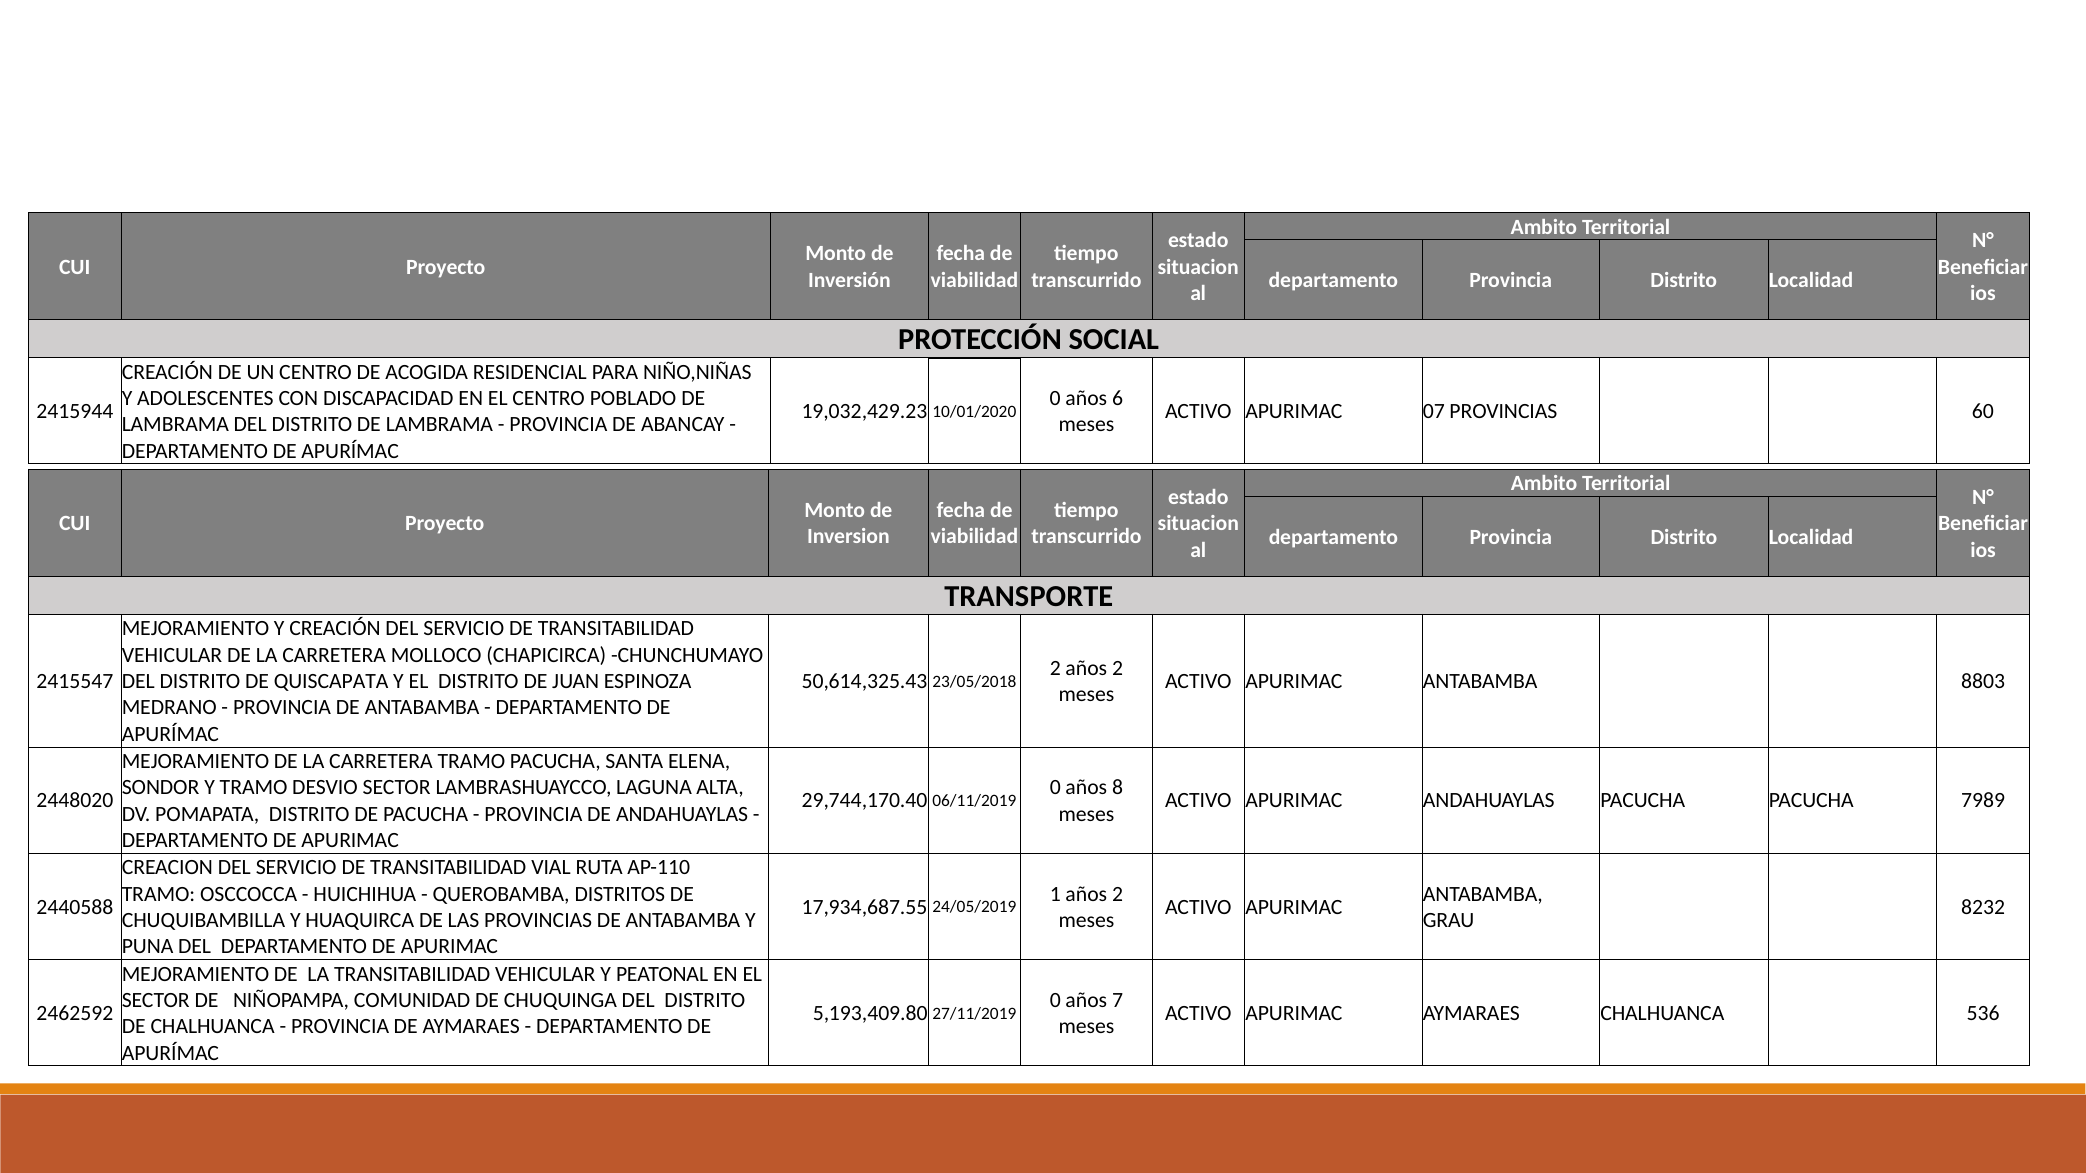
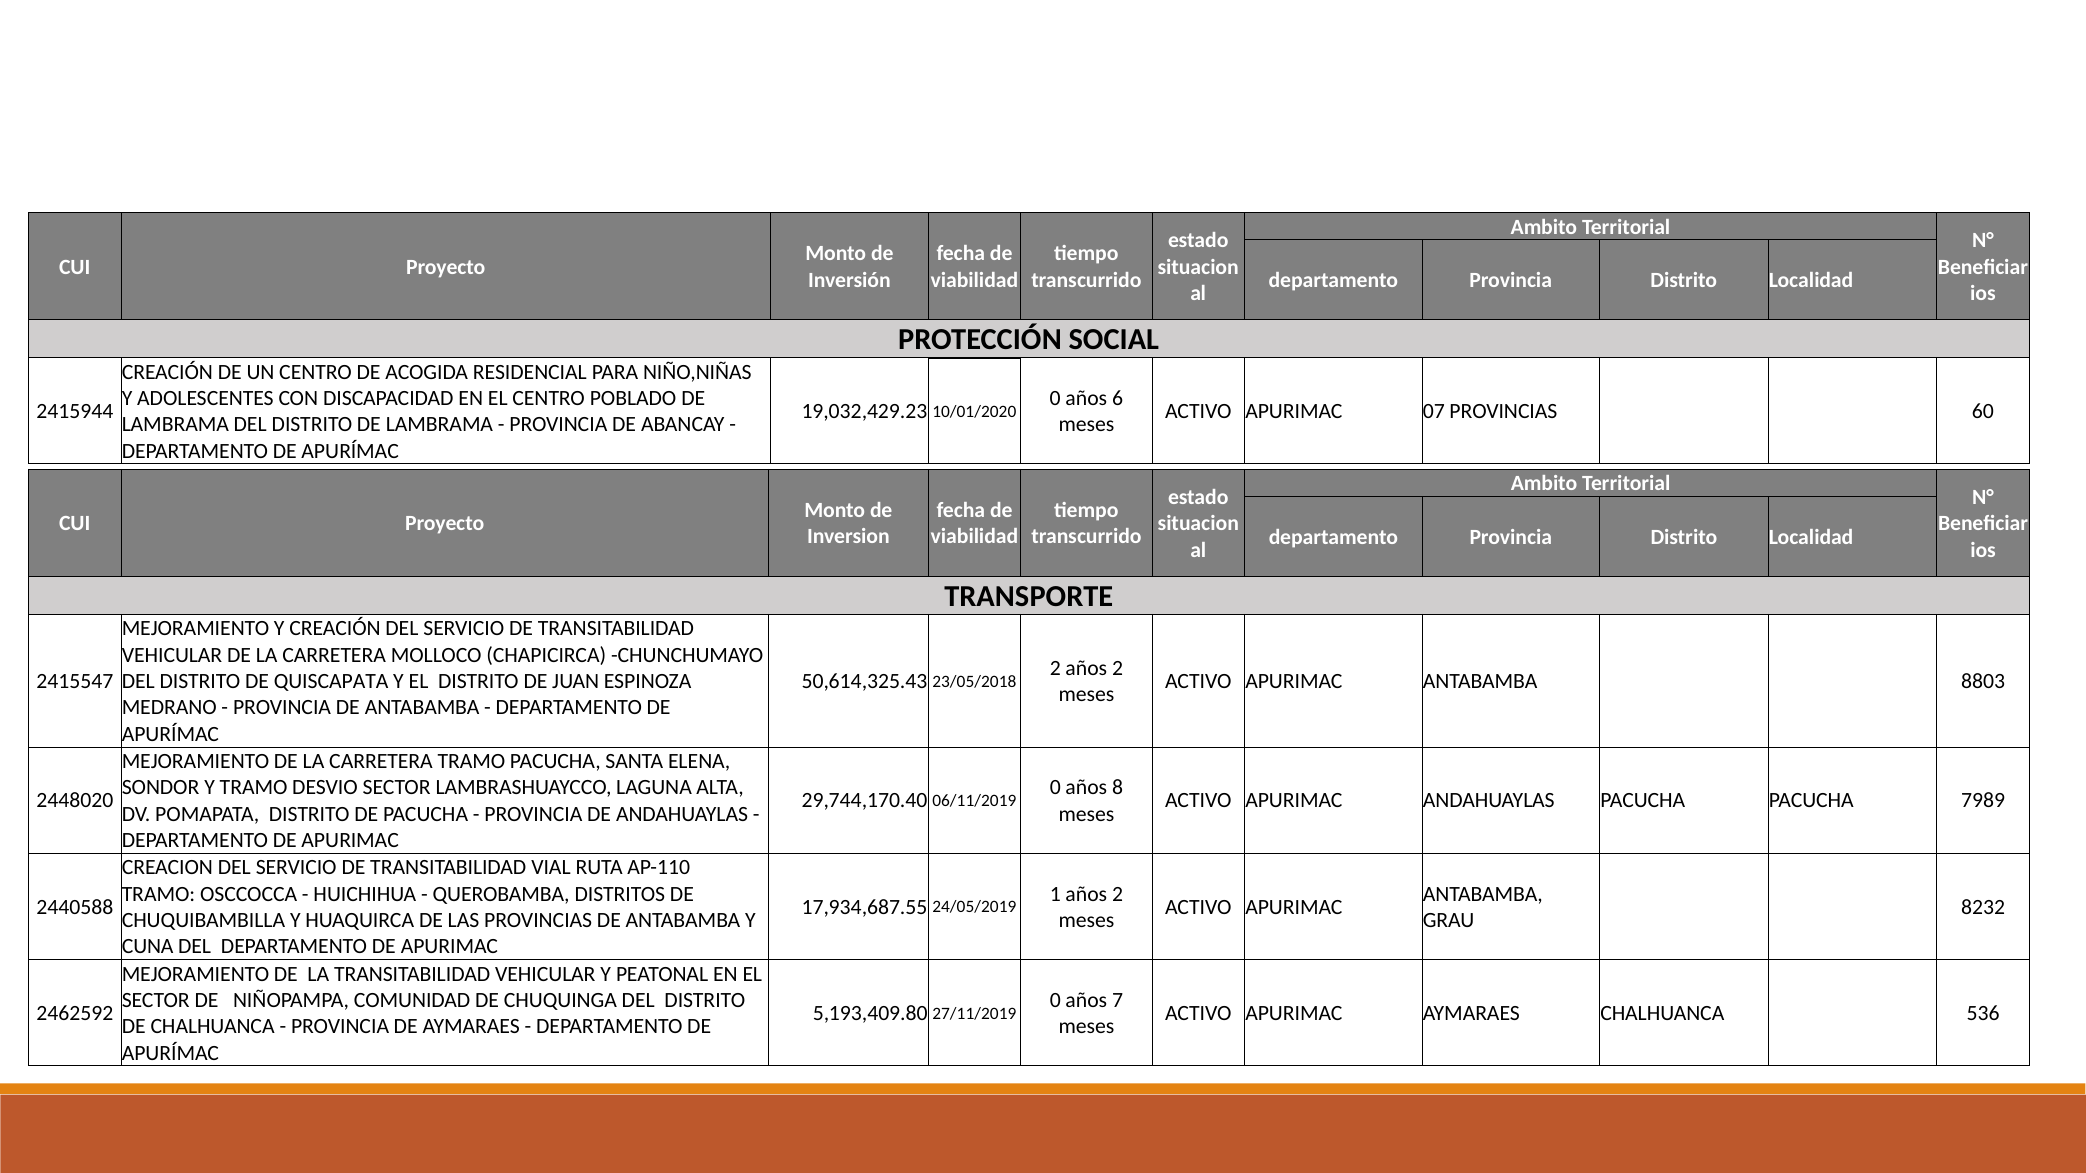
PUNA: PUNA -> CUNA (148, 947)
